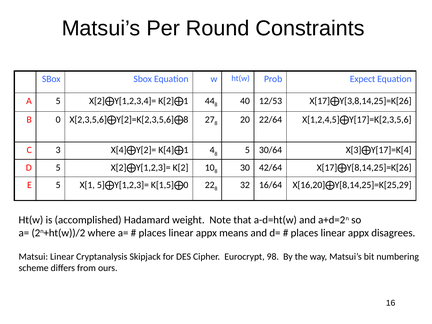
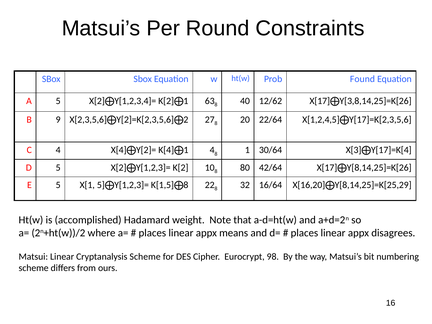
Expect: Expect -> Found (362, 79)
44: 44 -> 63 (210, 101)
12/53: 12/53 -> 12/62 (271, 101)
B 0: 0 -> 9 (58, 120)
8: 8 -> 2 (186, 120)
5: 5 -> 1 (247, 150)
C 3: 3 -> 4 (58, 150)
30: 30 -> 80 (245, 168)
0: 0 -> 8 (186, 185)
Cryptanalysis Skipjack: Skipjack -> Scheme (145, 257)
